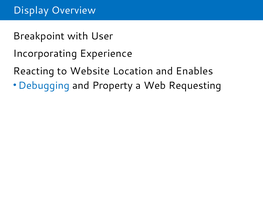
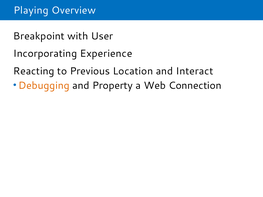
Display: Display -> Playing (31, 10)
Website: Website -> Previous (90, 71)
Enables: Enables -> Interact (195, 71)
Debugging colour: blue -> orange (44, 86)
Requesting: Requesting -> Connection (195, 86)
